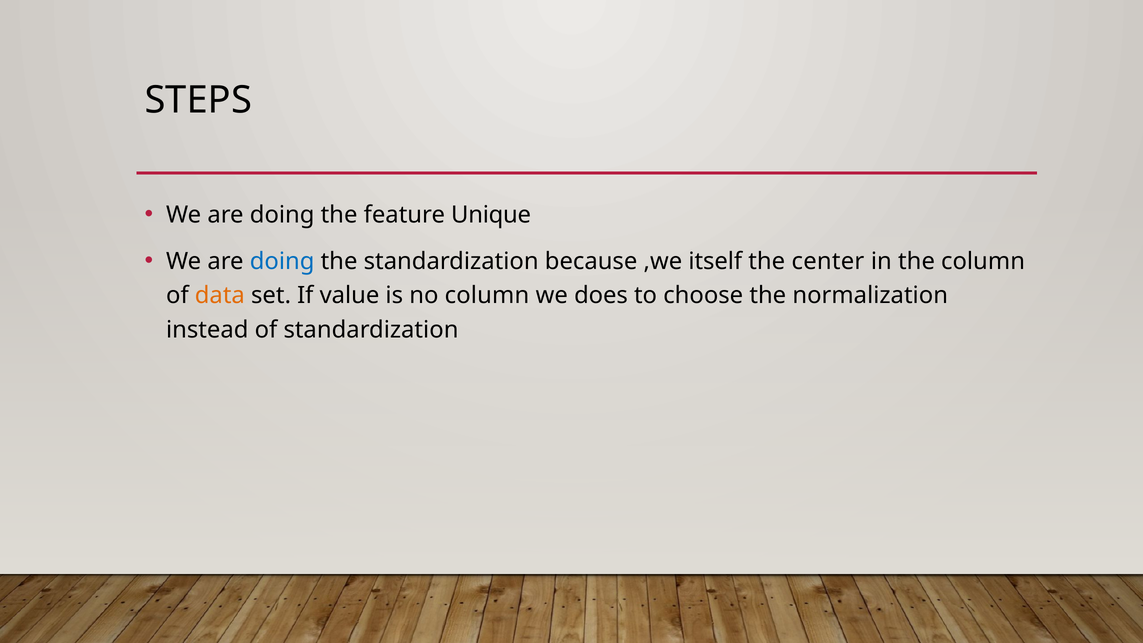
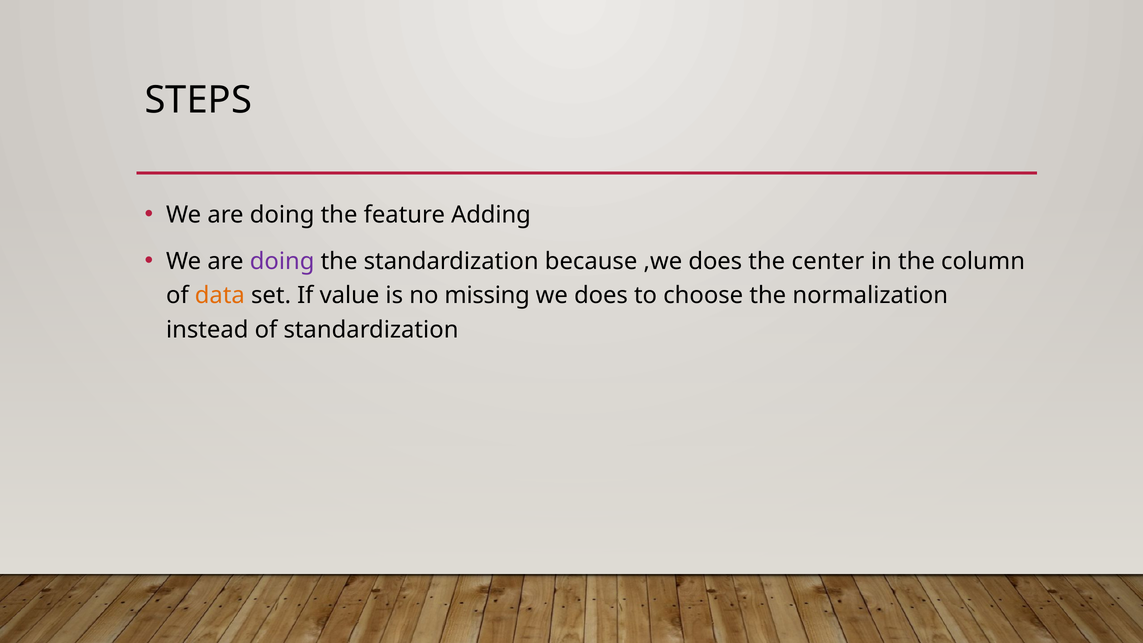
Unique: Unique -> Adding (491, 215)
doing colour: blue -> purple (282, 261)
,we itself: itself -> does (715, 261)
no column: column -> missing (487, 295)
